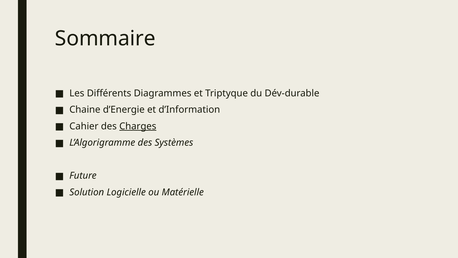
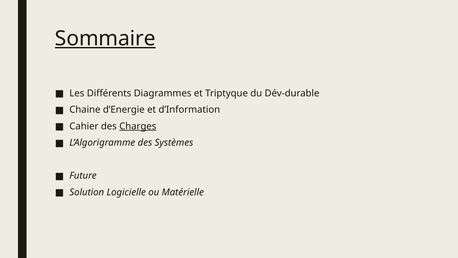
Sommaire underline: none -> present (105, 38)
